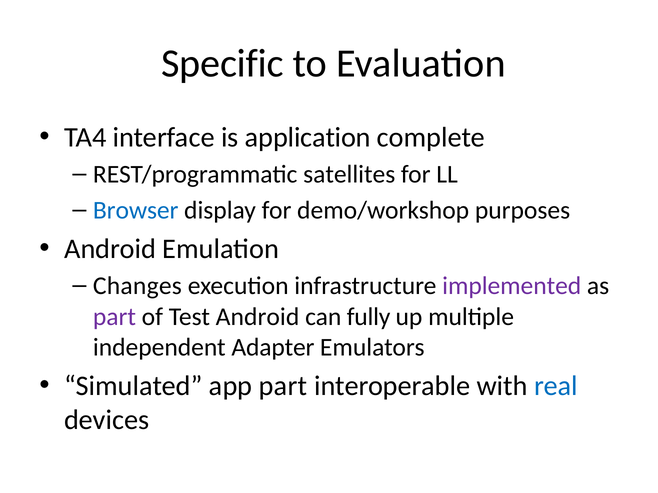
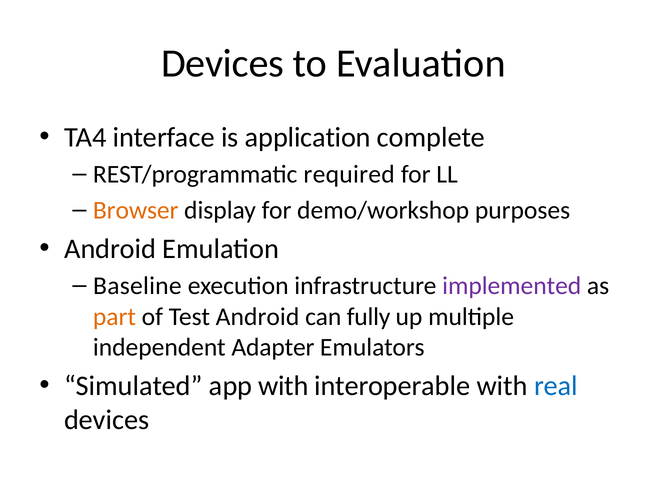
Specific: Specific -> Devices (222, 64)
satellites: satellites -> required (349, 175)
Browser colour: blue -> orange (136, 211)
Changes: Changes -> Baseline (137, 286)
part colour: purple -> orange (114, 317)
app part: part -> with (283, 386)
